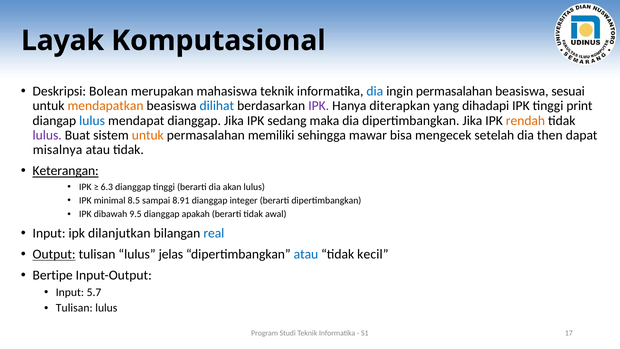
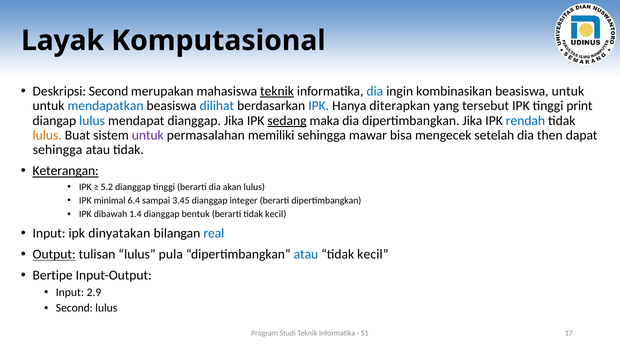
Deskripsi Bolean: Bolean -> Second (109, 91)
teknik underline: none -> present (277, 91)
ingin permasalahan: permasalahan -> kombinasikan (454, 91)
beasiswa sesuai: sesuai -> untuk (568, 91)
mendapatkan colour: orange -> blue (106, 106)
IPK colour: purple -> blue (319, 106)
dihadapi: dihadapi -> tersebut (486, 106)
sedang underline: none -> present (287, 120)
rendah colour: orange -> blue (525, 120)
lulus colour: purple -> orange (47, 135)
untuk colour: orange -> purple (148, 135)
misalnya: misalnya -> sehingga (58, 150)
6.3: 6.3 -> 5.2 (107, 187)
8.5: 8.5 -> 6.4 (134, 200)
8.91: 8.91 -> 3.45 (181, 200)
9.5: 9.5 -> 1.4 (136, 214)
apakah: apakah -> bentuk (196, 214)
berarti tidak awal: awal -> kecil (276, 214)
dilanjutkan: dilanjutkan -> dinyatakan (119, 233)
jelas: jelas -> pula (171, 254)
5.7: 5.7 -> 2.9 (94, 292)
Tulisan: Tulisan -> Second (74, 308)
